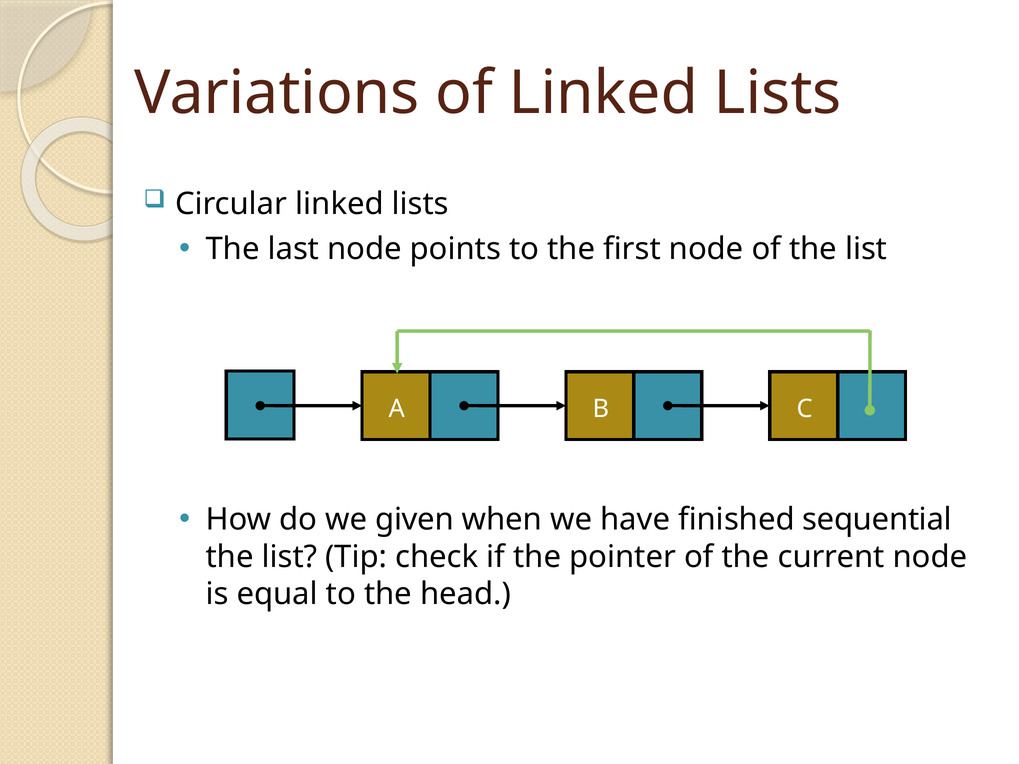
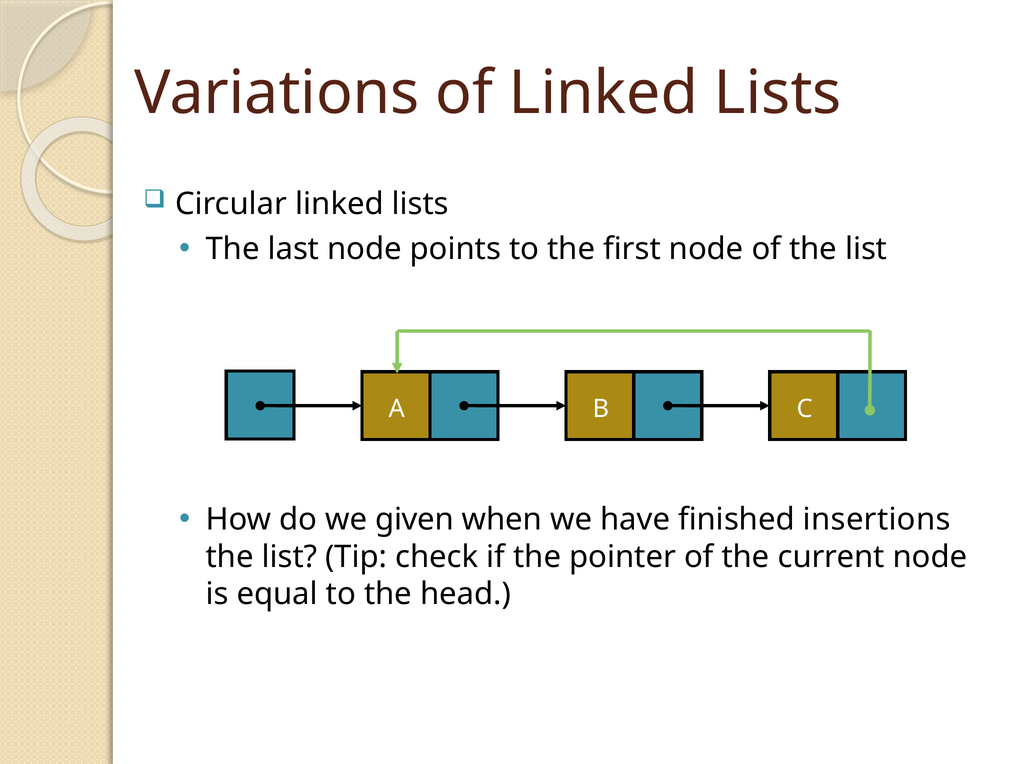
sequential: sequential -> insertions (877, 520)
